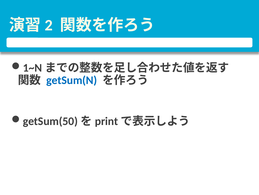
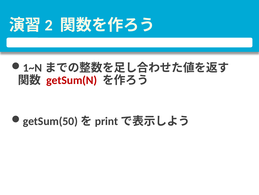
getSum(N colour: blue -> red (72, 80)
